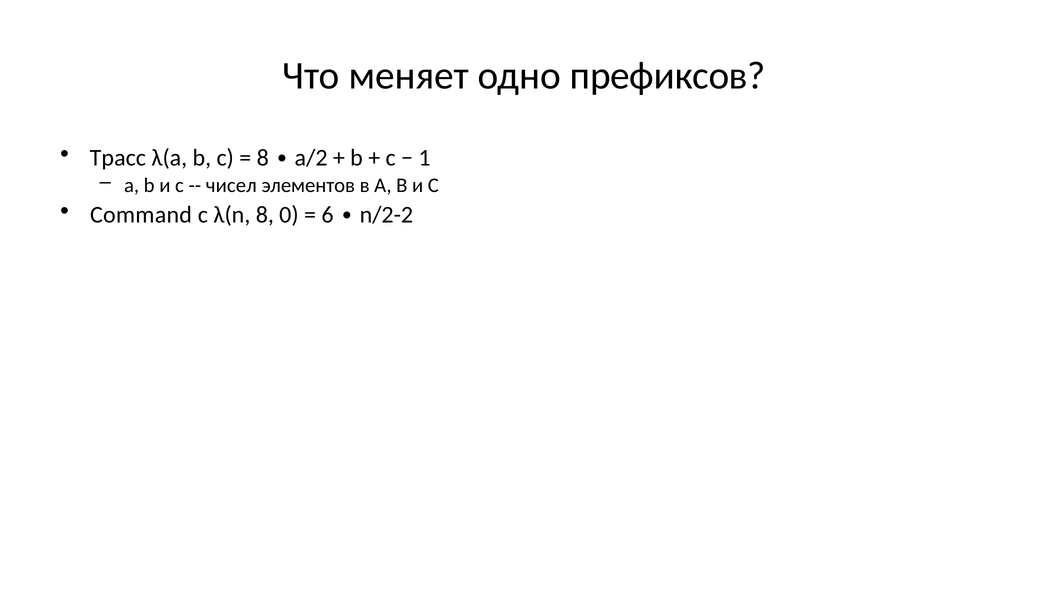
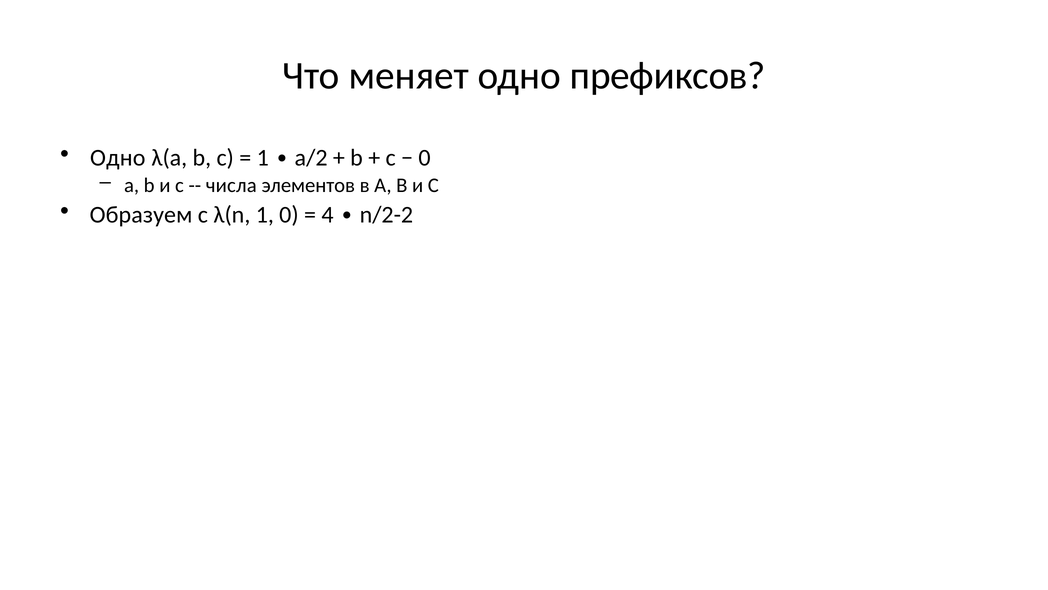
Трасс: Трасс -> Одно (118, 158)
8: 8 -> 1 (263, 158)
1: 1 -> 0 (425, 158)
чисел: чисел -> числа (231, 185)
Command: Command -> Образуем (141, 215)
λ(n 8: 8 -> 1 (265, 215)
6: 6 -> 4 (328, 215)
